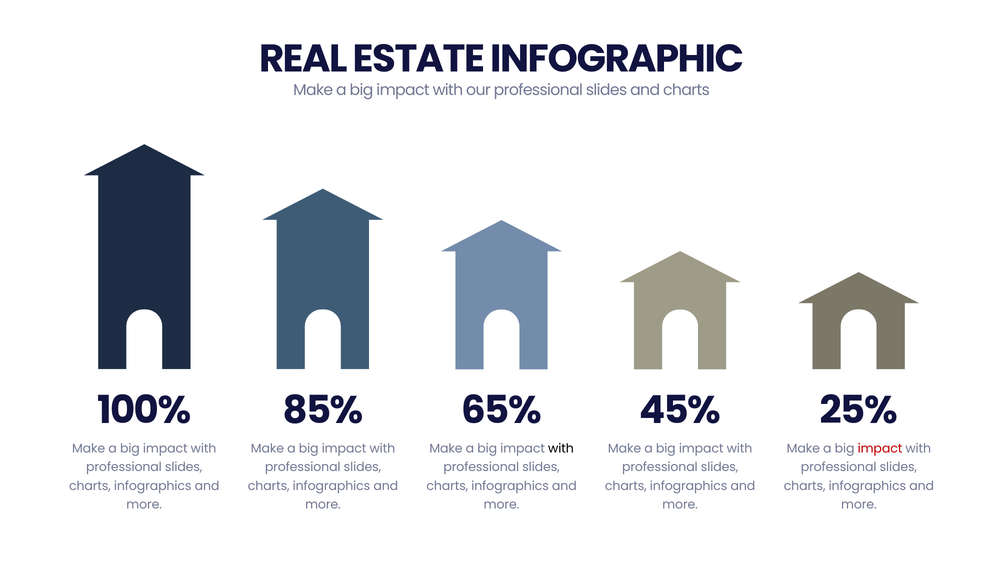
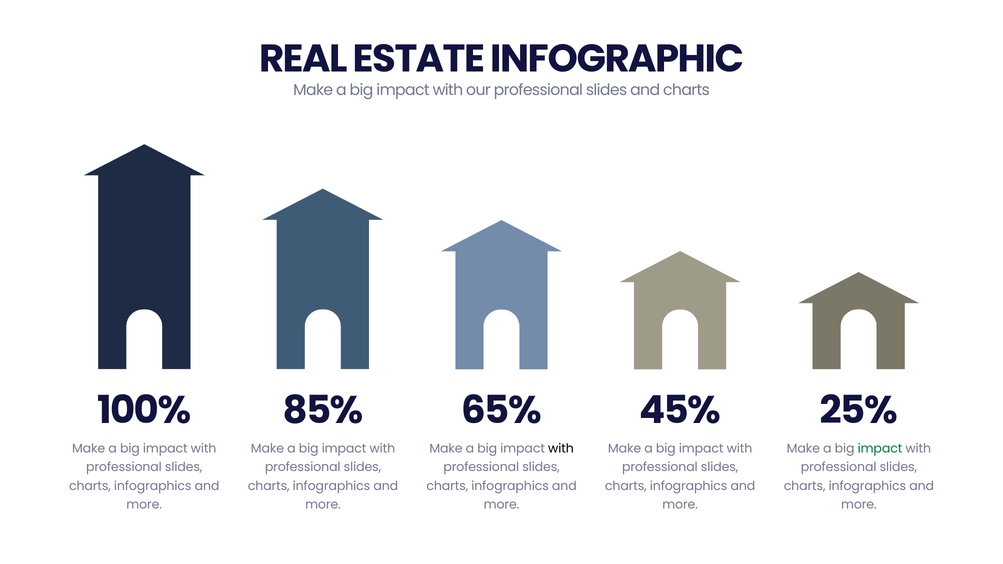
impact colour: red -> green (880, 449)
